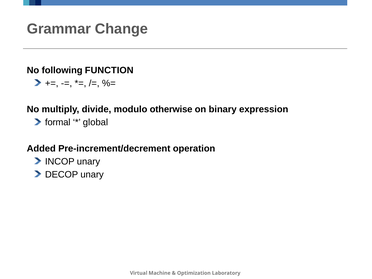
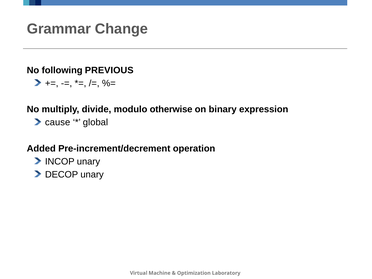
FUNCTION: FUNCTION -> PREVIOUS (109, 70)
formal: formal -> cause (58, 122)
